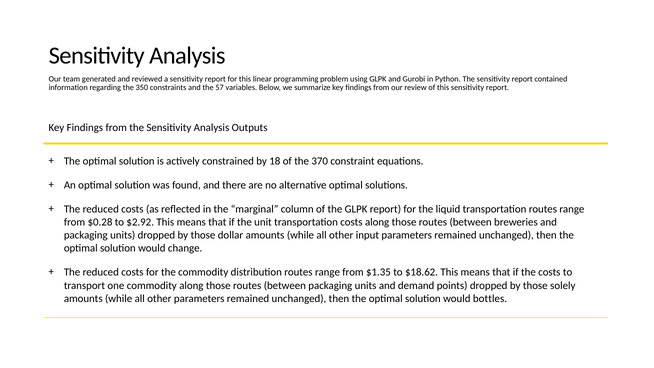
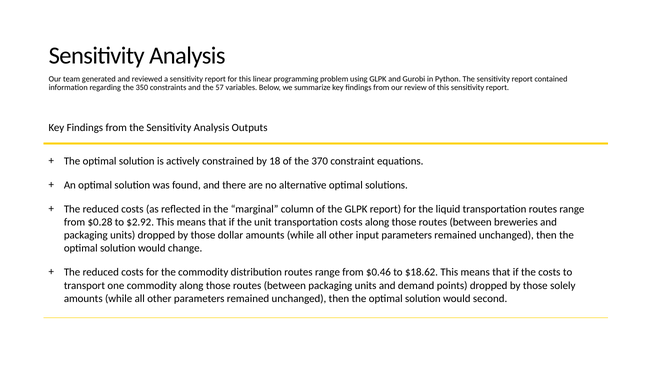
$1.35: $1.35 -> $0.46 (378, 272)
bottles: bottles -> second (490, 298)
